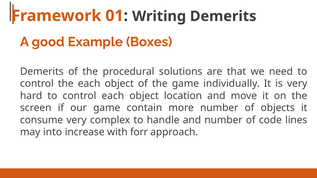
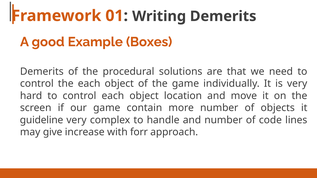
consume: consume -> guideline (42, 120)
into: into -> give (53, 132)
